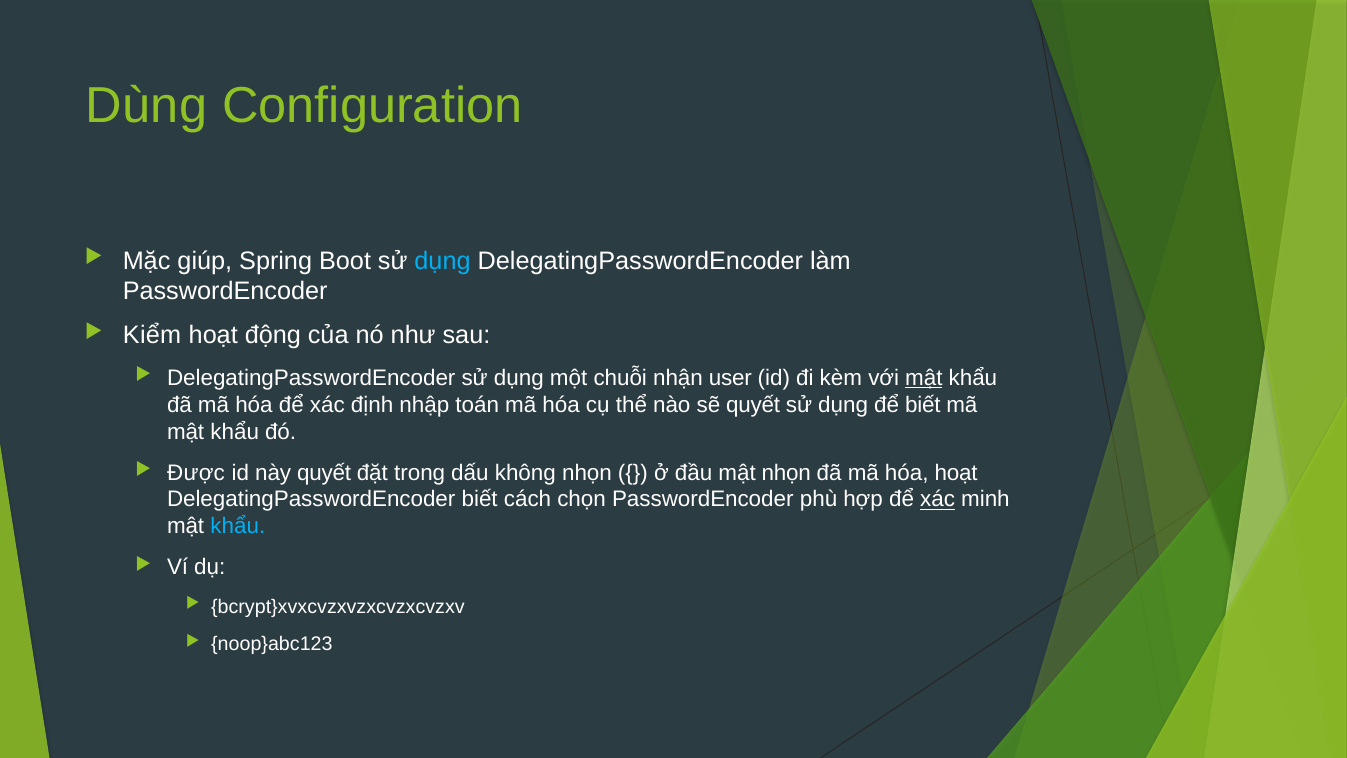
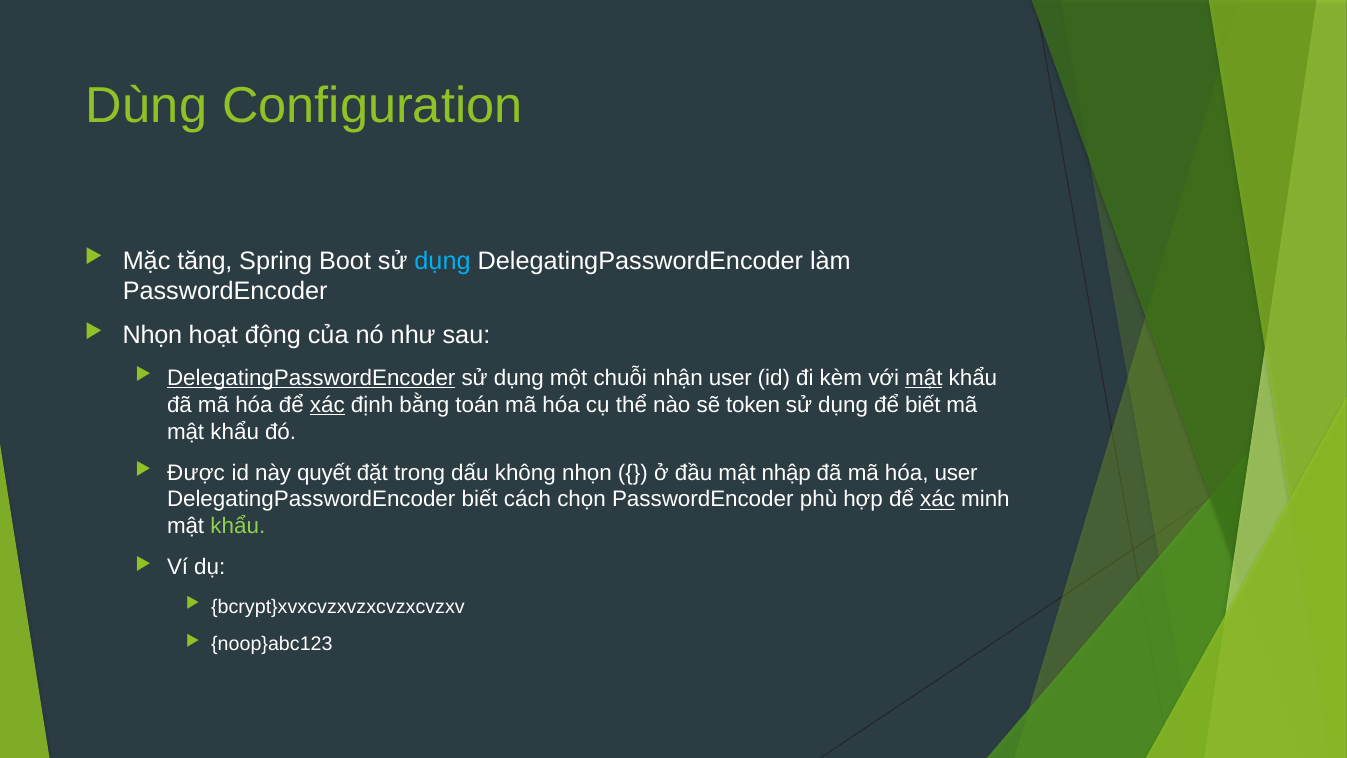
giúp: giúp -> tăng (205, 261)
Kiểm: Kiểm -> Nhọn (152, 335)
DelegatingPasswordEncoder underline: none -> present (311, 378)
xác underline: none -> present (327, 405)
nhập: nhập -> bằng (424, 405)
sẽ quyết: quyết -> token (753, 405)
mật nhọn: nhọn -> nhập (786, 472)
hóa hoạt: hoạt -> user (956, 472)
khẩu colour: light blue -> light green (238, 526)
